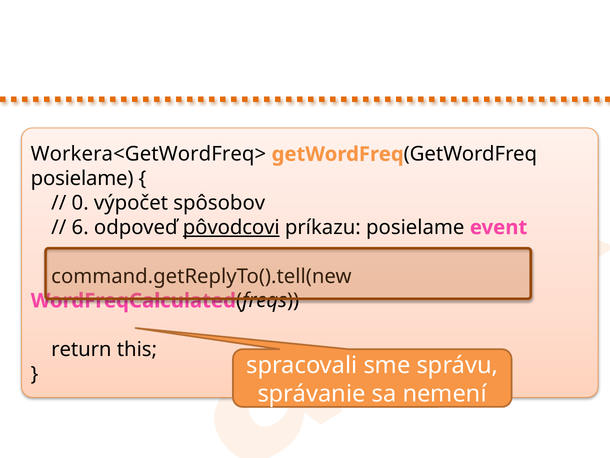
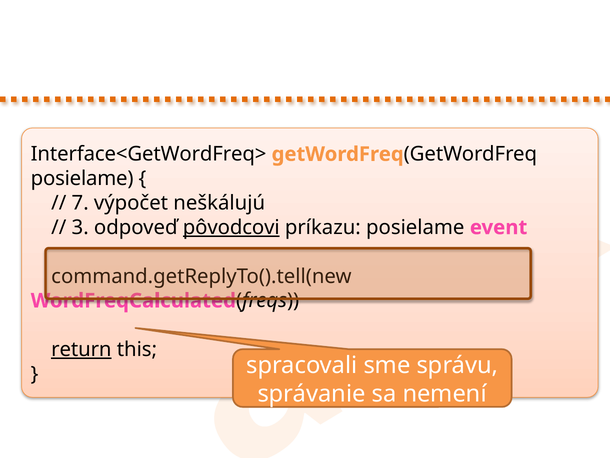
Workera<GetWordFreq>: Workera<GetWordFreq> -> Interface<GetWordFreq> (149, 154)
0: 0 -> 7 (80, 203)
spôsobov: spôsobov -> neškálujú (219, 203)
6: 6 -> 3 (80, 227)
return underline: none -> present (81, 349)
